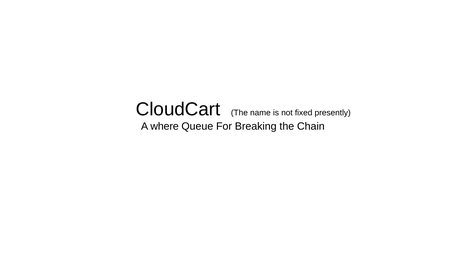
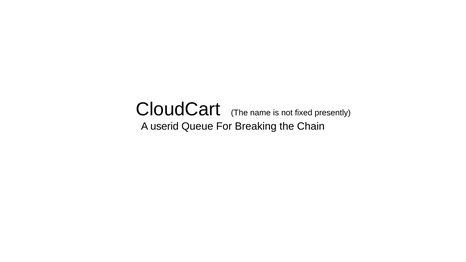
where: where -> userid (165, 126)
